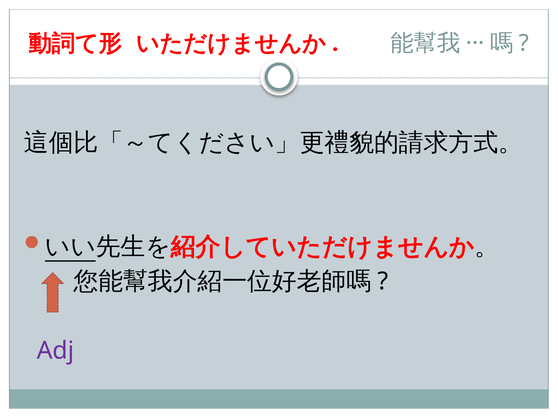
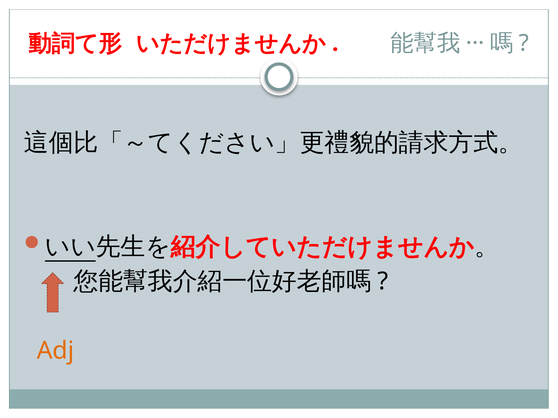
Adj colour: purple -> orange (55, 351)
